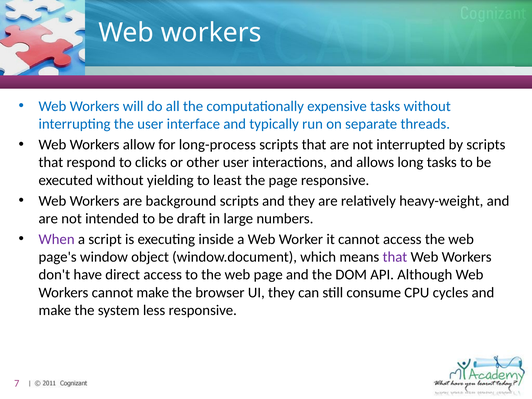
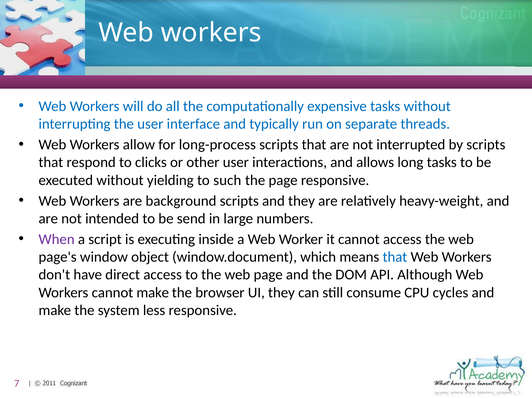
least: least -> such (227, 180)
draft: draft -> send (191, 219)
that colour: purple -> blue (395, 257)
